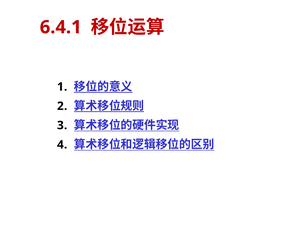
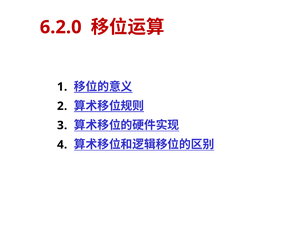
6.4.1: 6.4.1 -> 6.2.0 (61, 27)
